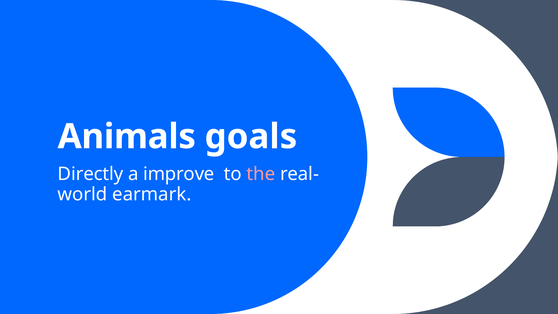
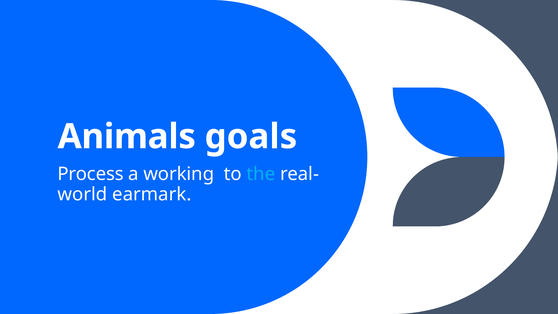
Directly: Directly -> Process (91, 174)
improve: improve -> working (179, 174)
the colour: pink -> light blue (261, 174)
